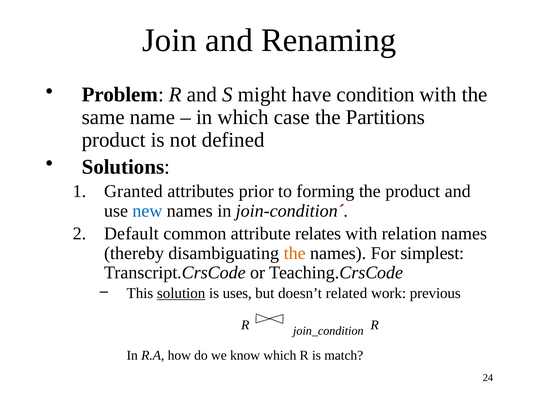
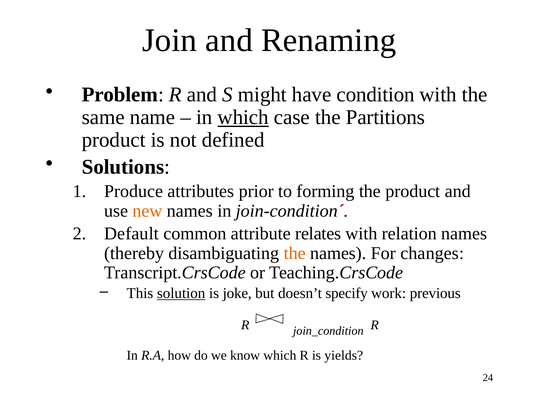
which underline: none -> present (243, 117)
Granted: Granted -> Produce (134, 192)
new colour: blue -> orange (148, 211)
simplest: simplest -> changes (432, 253)
uses: uses -> joke (237, 293)
related: related -> specify (347, 293)
match: match -> yields (344, 355)
